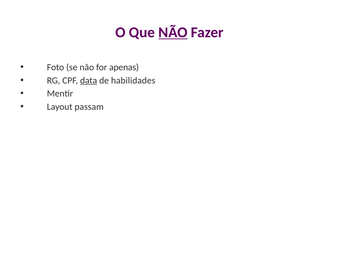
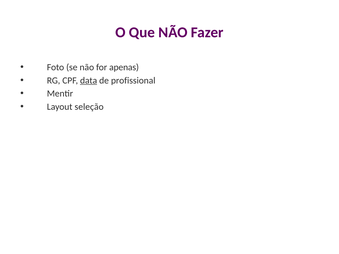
NÃO underline: present -> none (173, 32)
habilidades: habilidades -> profissional (133, 81)
passam: passam -> seleção (89, 107)
